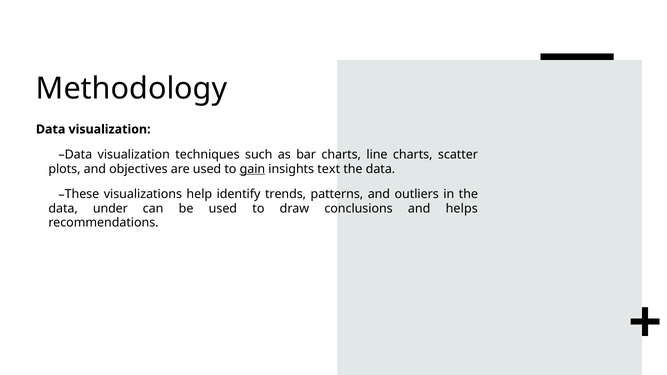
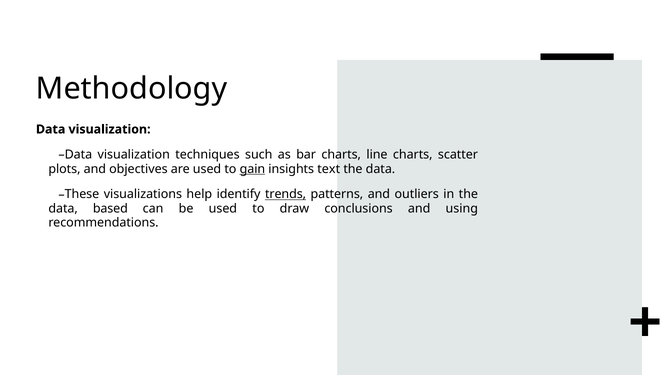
trends underline: none -> present (286, 194)
under: under -> based (110, 209)
helps: helps -> using (462, 209)
